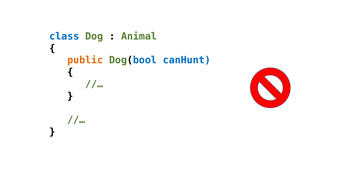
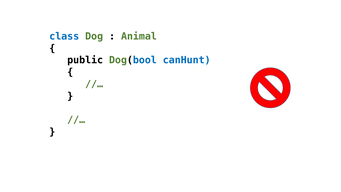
public colour: orange -> black (85, 60)
